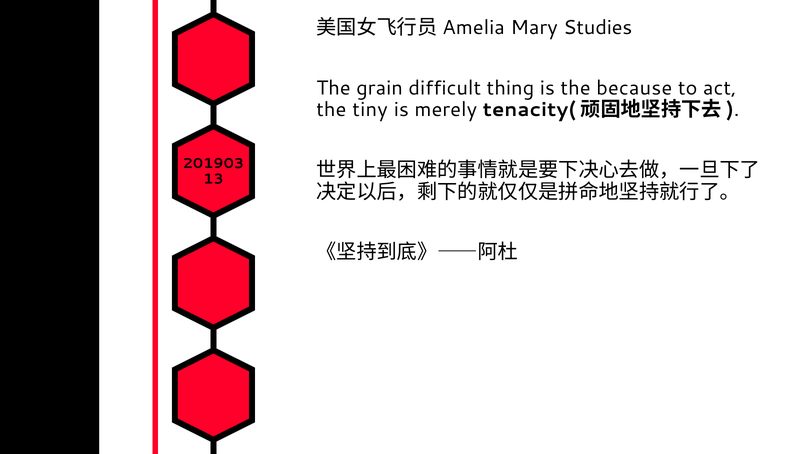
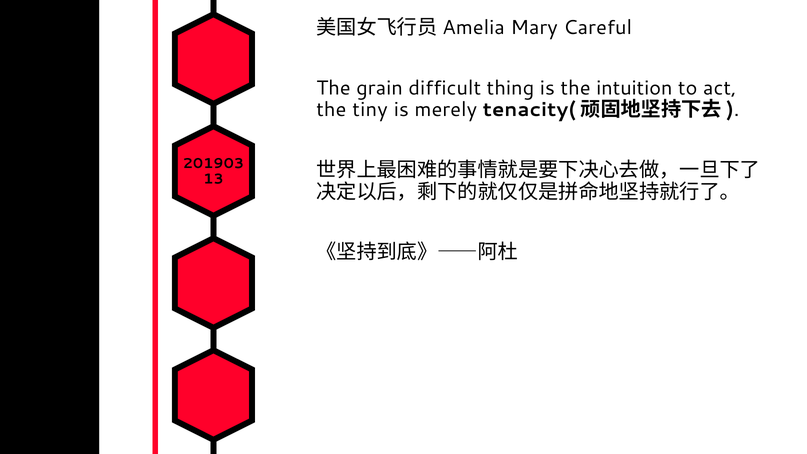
Studies: Studies -> Careful (598, 28)
because: because -> intuition (634, 88)
